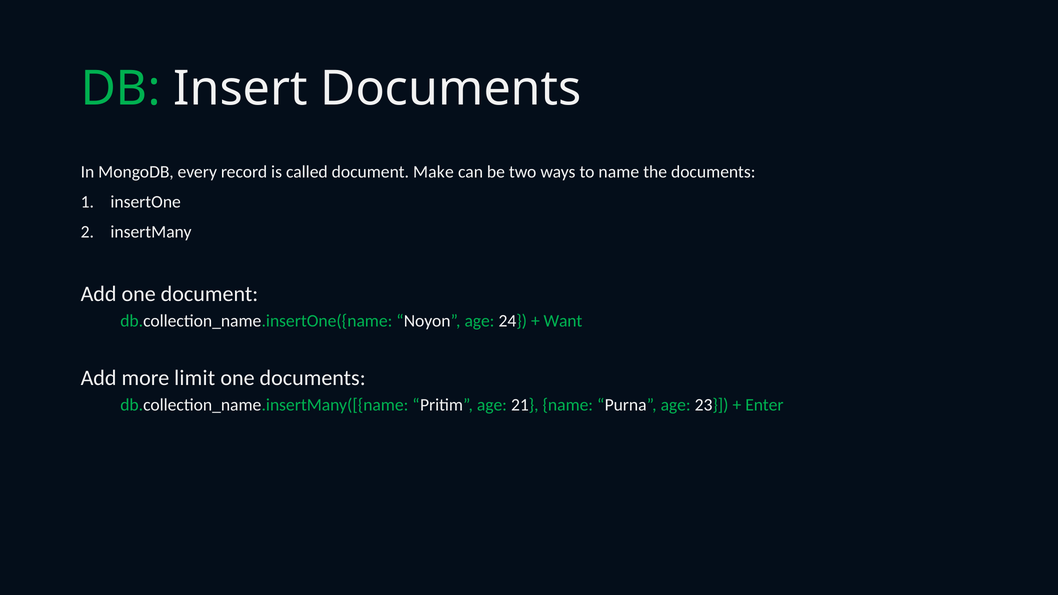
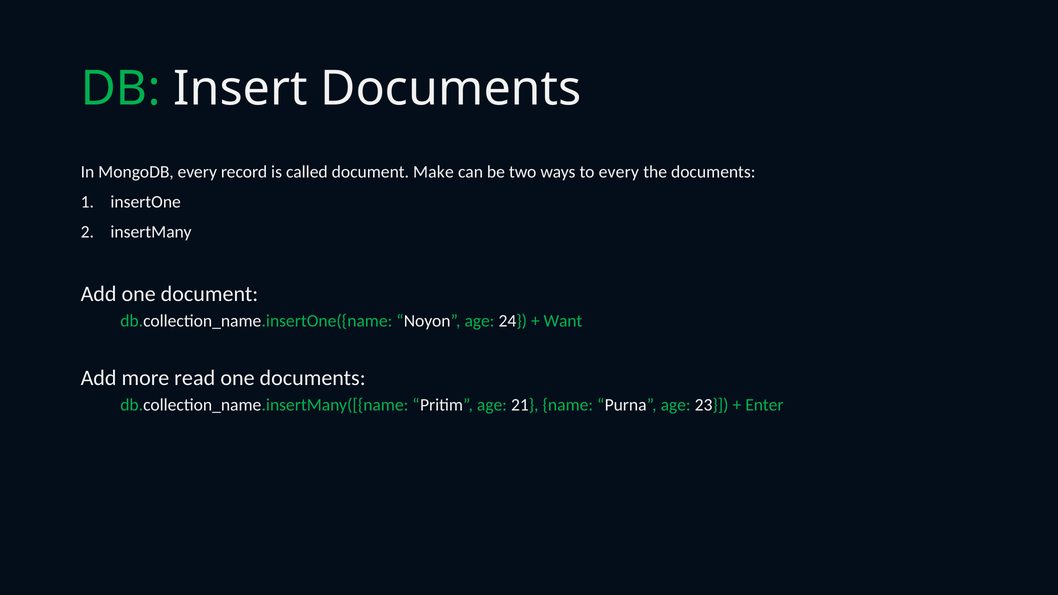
to name: name -> every (619, 172)
limit: limit -> read (195, 378)
